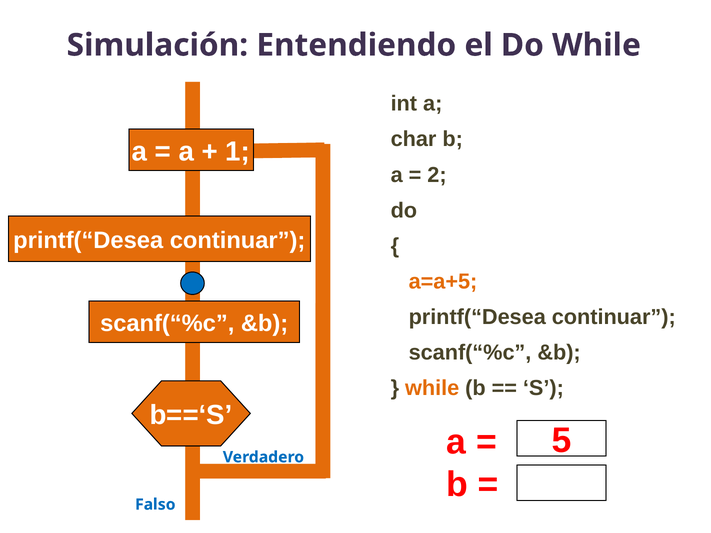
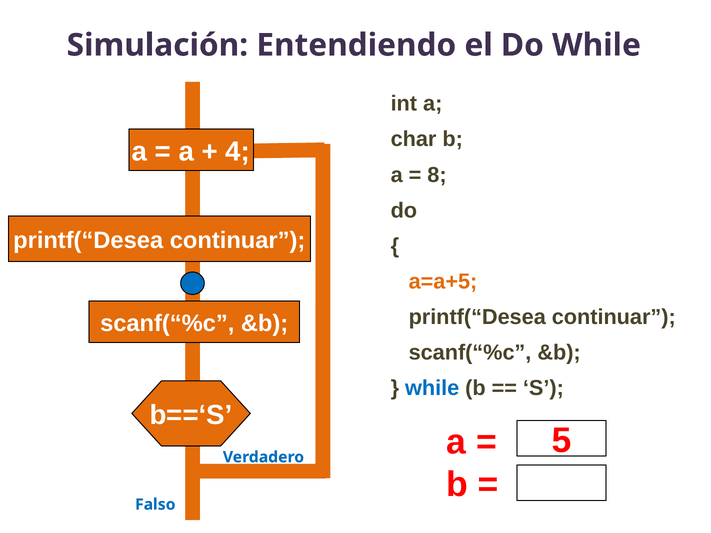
1: 1 -> 4 (238, 152)
2: 2 -> 8 (437, 175)
while colour: orange -> blue (432, 388)
